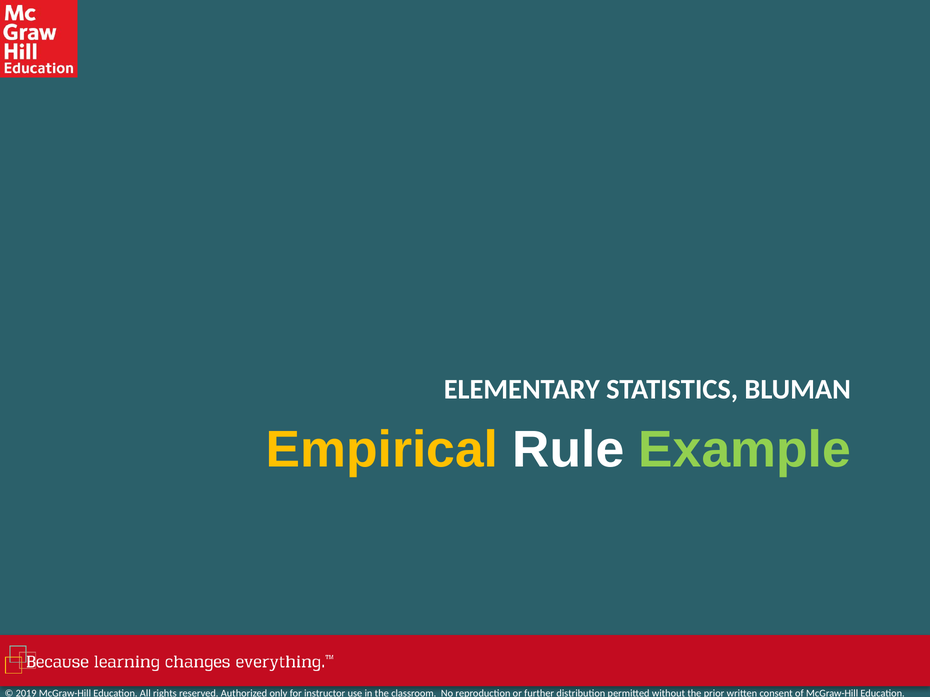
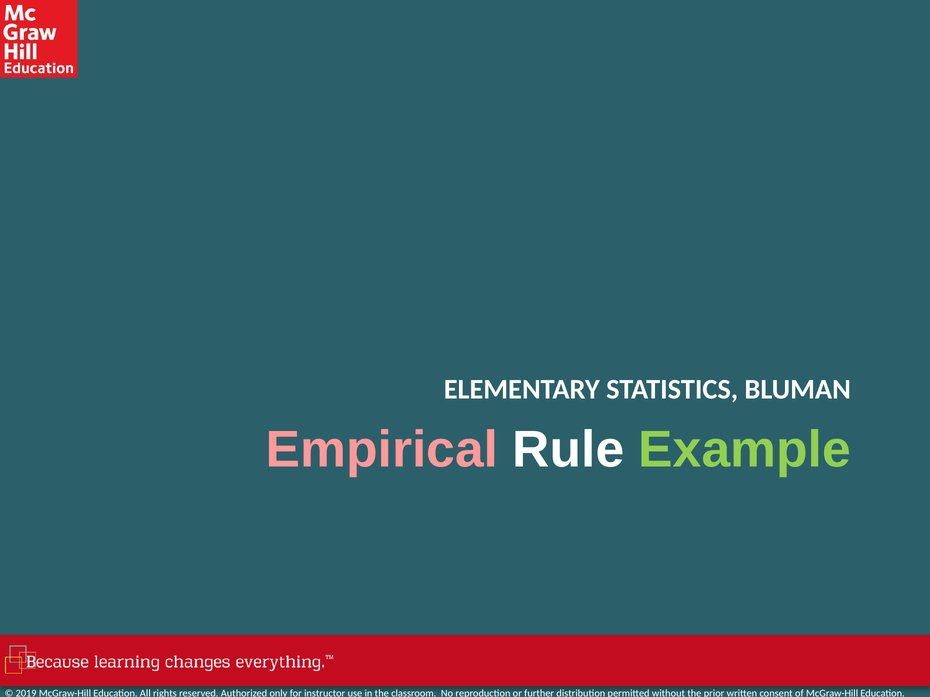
Empirical colour: yellow -> pink (382, 450)
